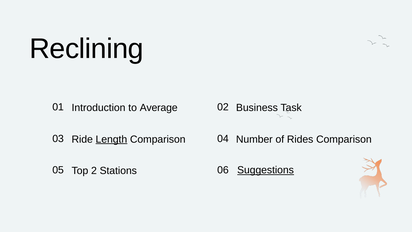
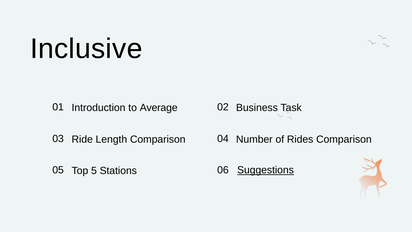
Reclining: Reclining -> Inclusive (86, 49)
Length underline: present -> none (111, 139)
2: 2 -> 5 (94, 171)
